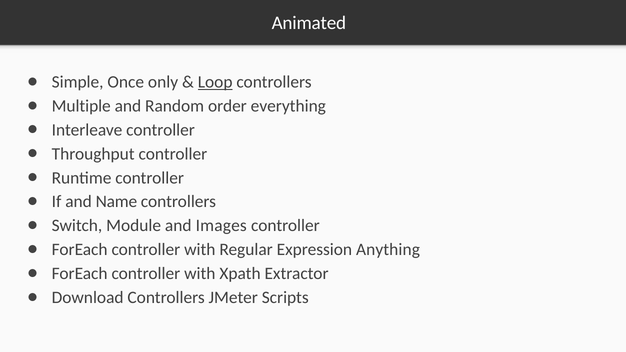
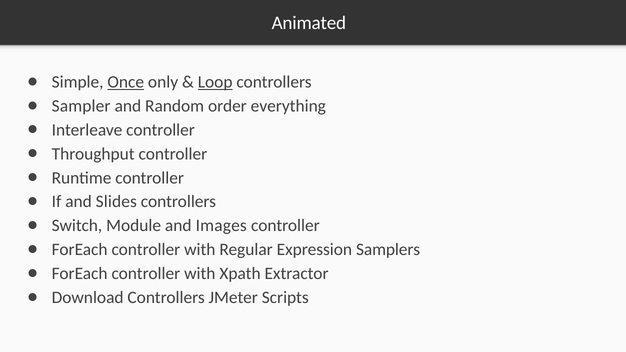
Once underline: none -> present (126, 82)
Multiple: Multiple -> Sampler (81, 106)
Name: Name -> Slides (116, 202)
Anything: Anything -> Samplers (388, 250)
